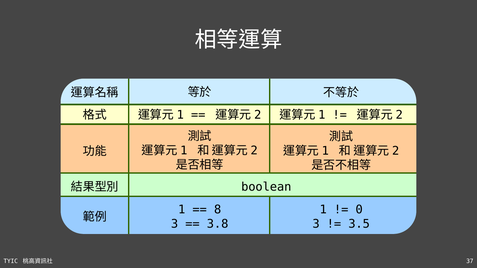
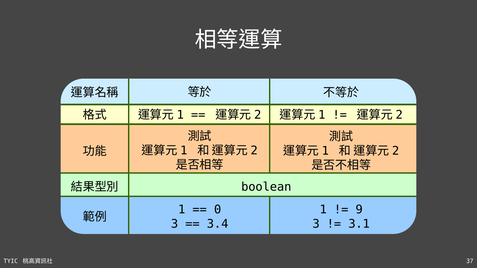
8: 8 -> 0 (218, 210)
0: 0 -> 9 (359, 210)
3.8: 3.8 -> 3.4 (218, 224)
3.5: 3.5 -> 3.1 (359, 224)
